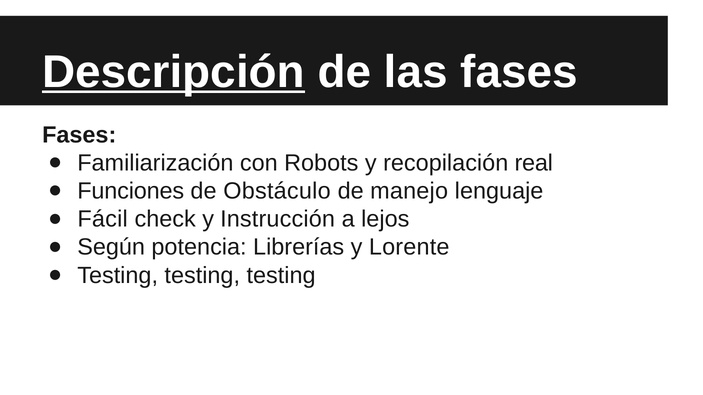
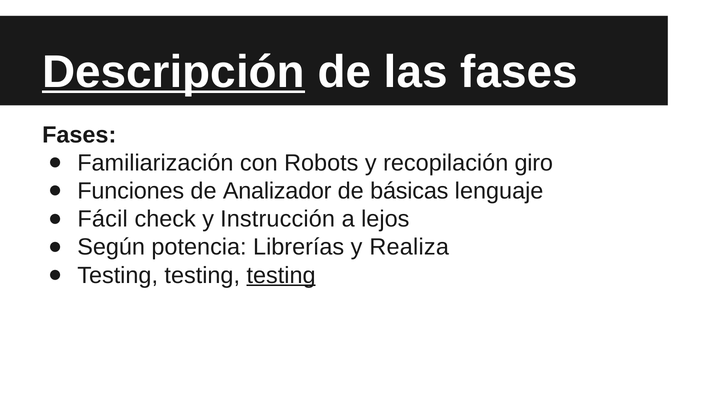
real: real -> giro (534, 163)
Obstáculo: Obstáculo -> Analizador (277, 191)
manejo: manejo -> básicas (409, 191)
Lorente: Lorente -> Realiza (409, 248)
testing underline: none -> present (281, 276)
